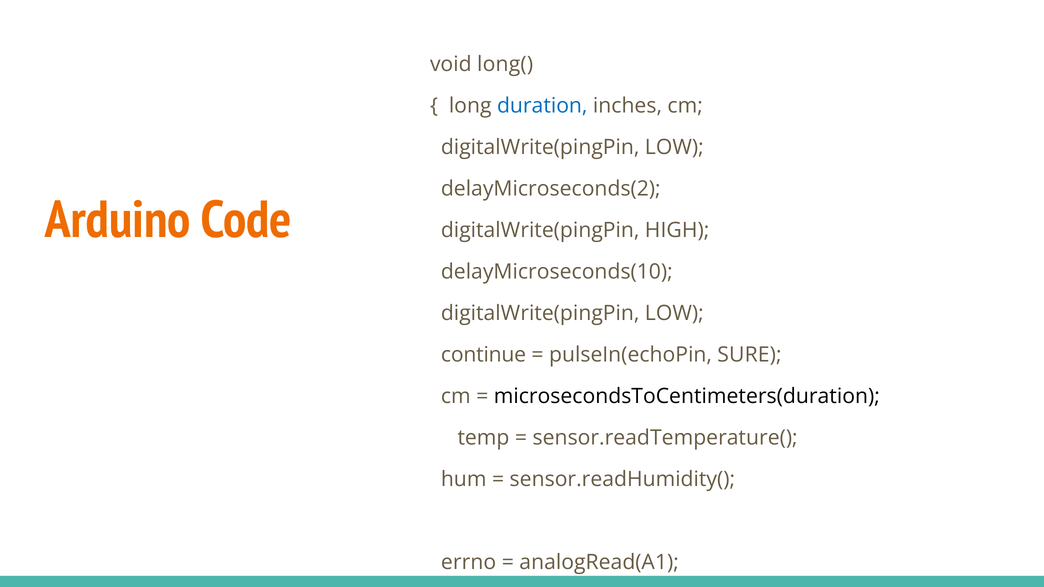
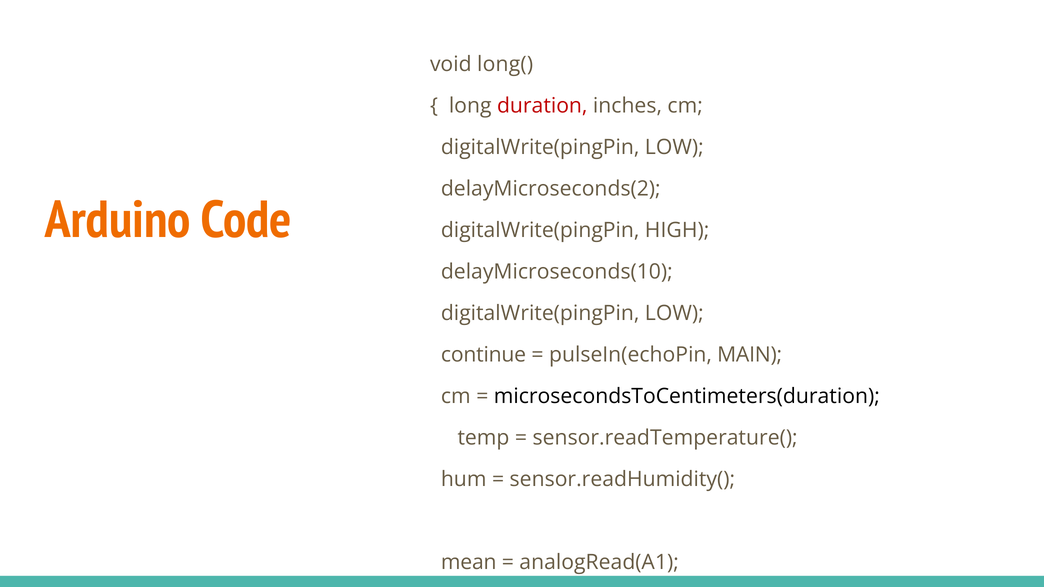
duration colour: blue -> red (542, 106)
SURE: SURE -> MAIN (750, 355)
errno: errno -> mean (469, 563)
